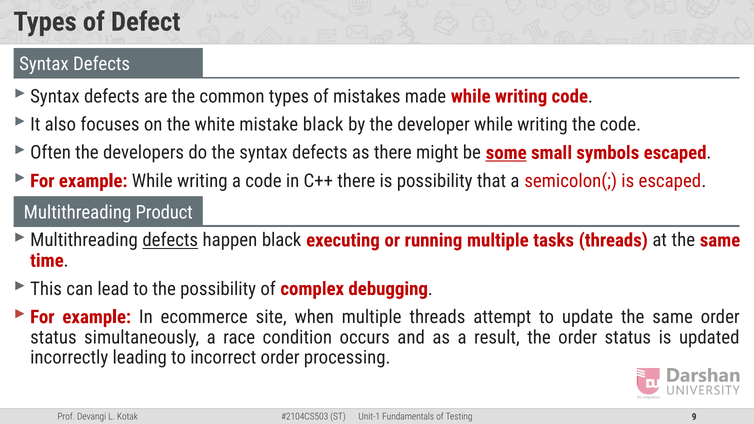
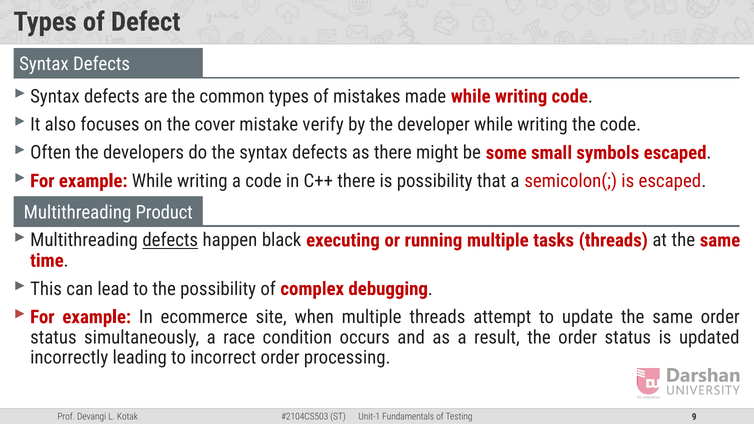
white: white -> cover (215, 125)
mistake black: black -> verify (323, 125)
some underline: present -> none (506, 153)
